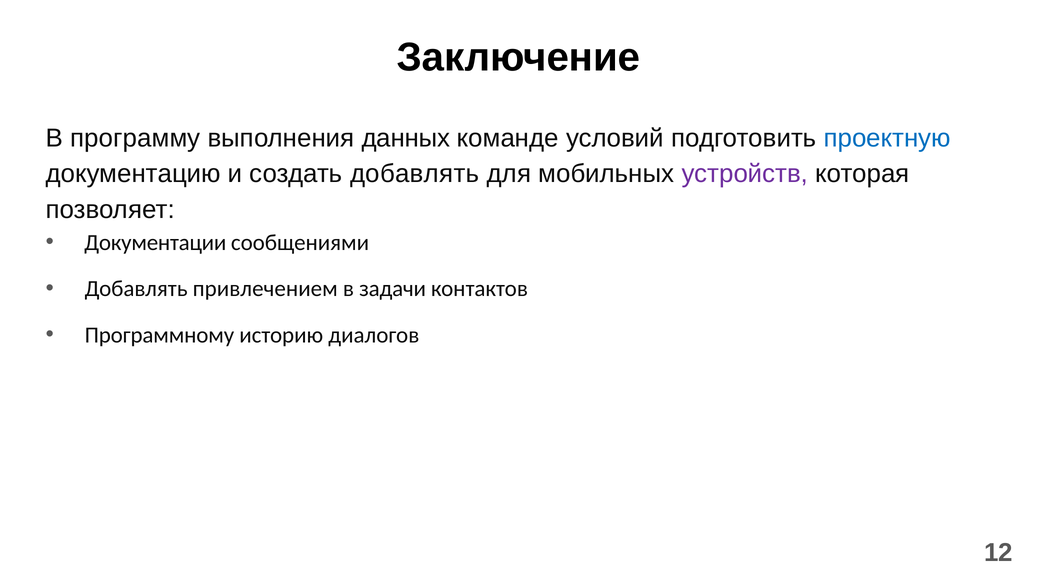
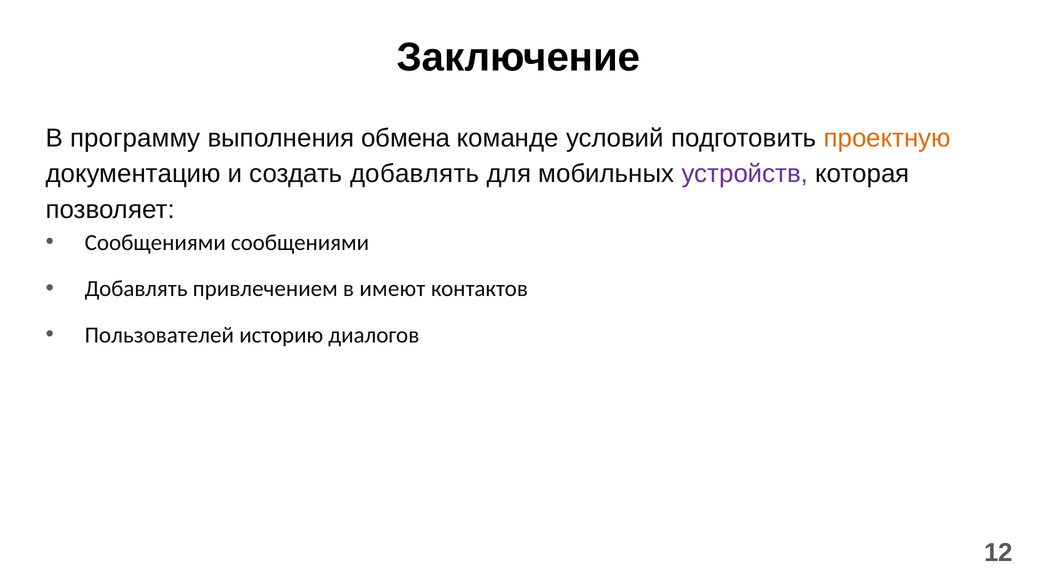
данных: данных -> обмена (406, 138)
проектную colour: blue -> orange (887, 138)
Документации: Документации -> Сообщениями (155, 243)
задачи: задачи -> имеют (392, 289)
Программному: Программному -> Пользователей (159, 335)
